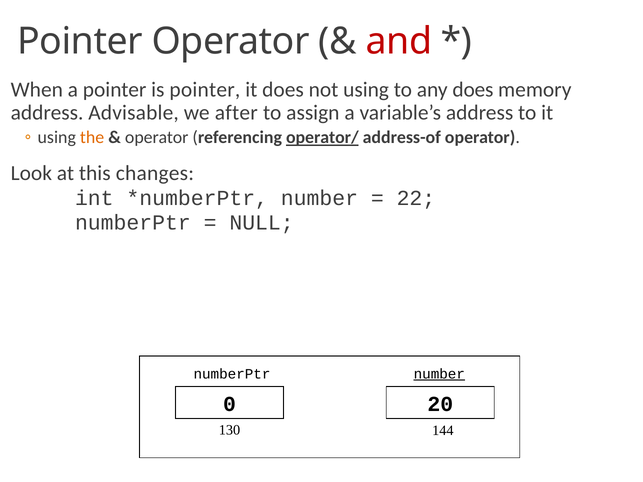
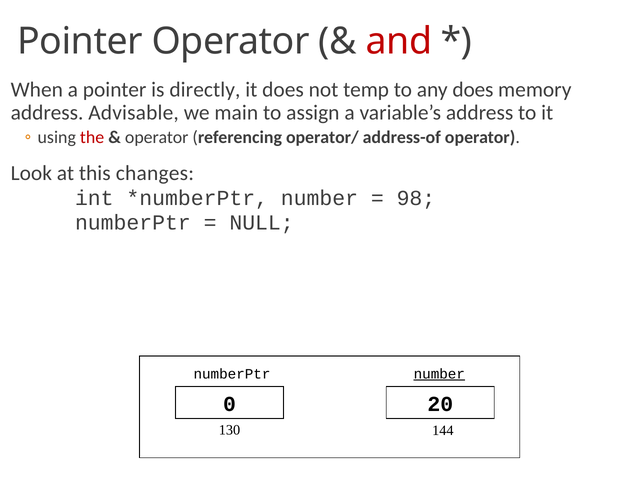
is pointer: pointer -> directly (205, 90)
not using: using -> temp (366, 90)
after: after -> main (236, 113)
the colour: orange -> red (92, 138)
operator/ underline: present -> none (322, 138)
22: 22 -> 98 (416, 198)
